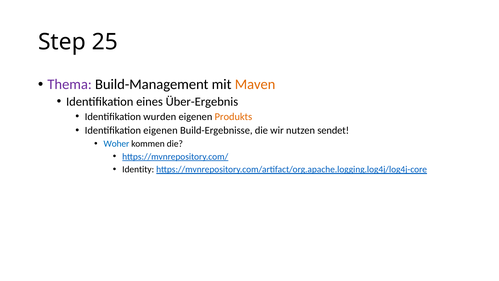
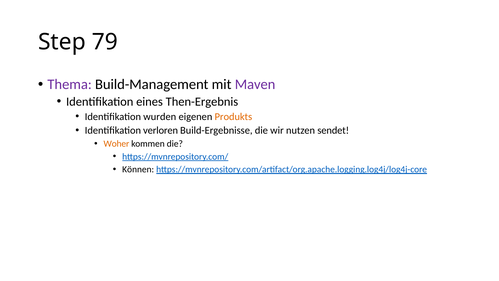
25: 25 -> 79 (105, 42)
Maven colour: orange -> purple (255, 84)
Über-Ergebnis: Über-Ergebnis -> Then-Ergebnis (202, 102)
Identifikation eigenen: eigenen -> verloren (161, 130)
Woher colour: blue -> orange (116, 144)
Identity: Identity -> Können (138, 169)
